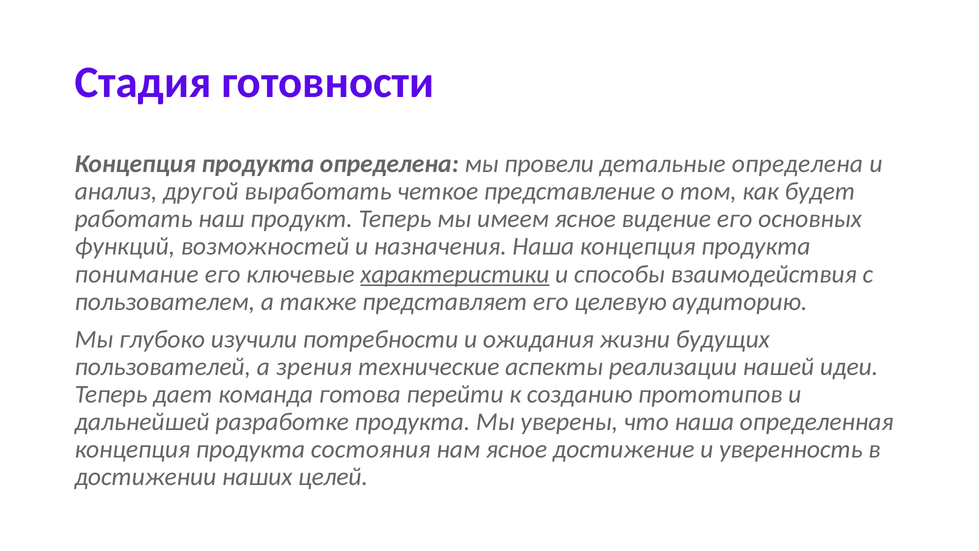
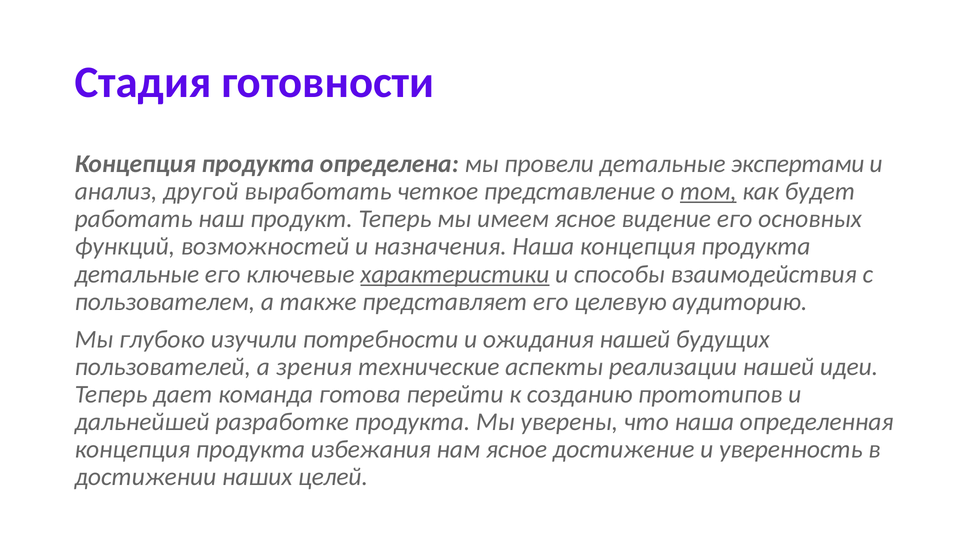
детальные определена: определена -> экспертами (798, 164)
том underline: none -> present (708, 191)
понимание: понимание -> детальные (137, 274)
ожидания жизни: жизни -> нашей (635, 339)
состояния: состояния -> избежания (371, 449)
